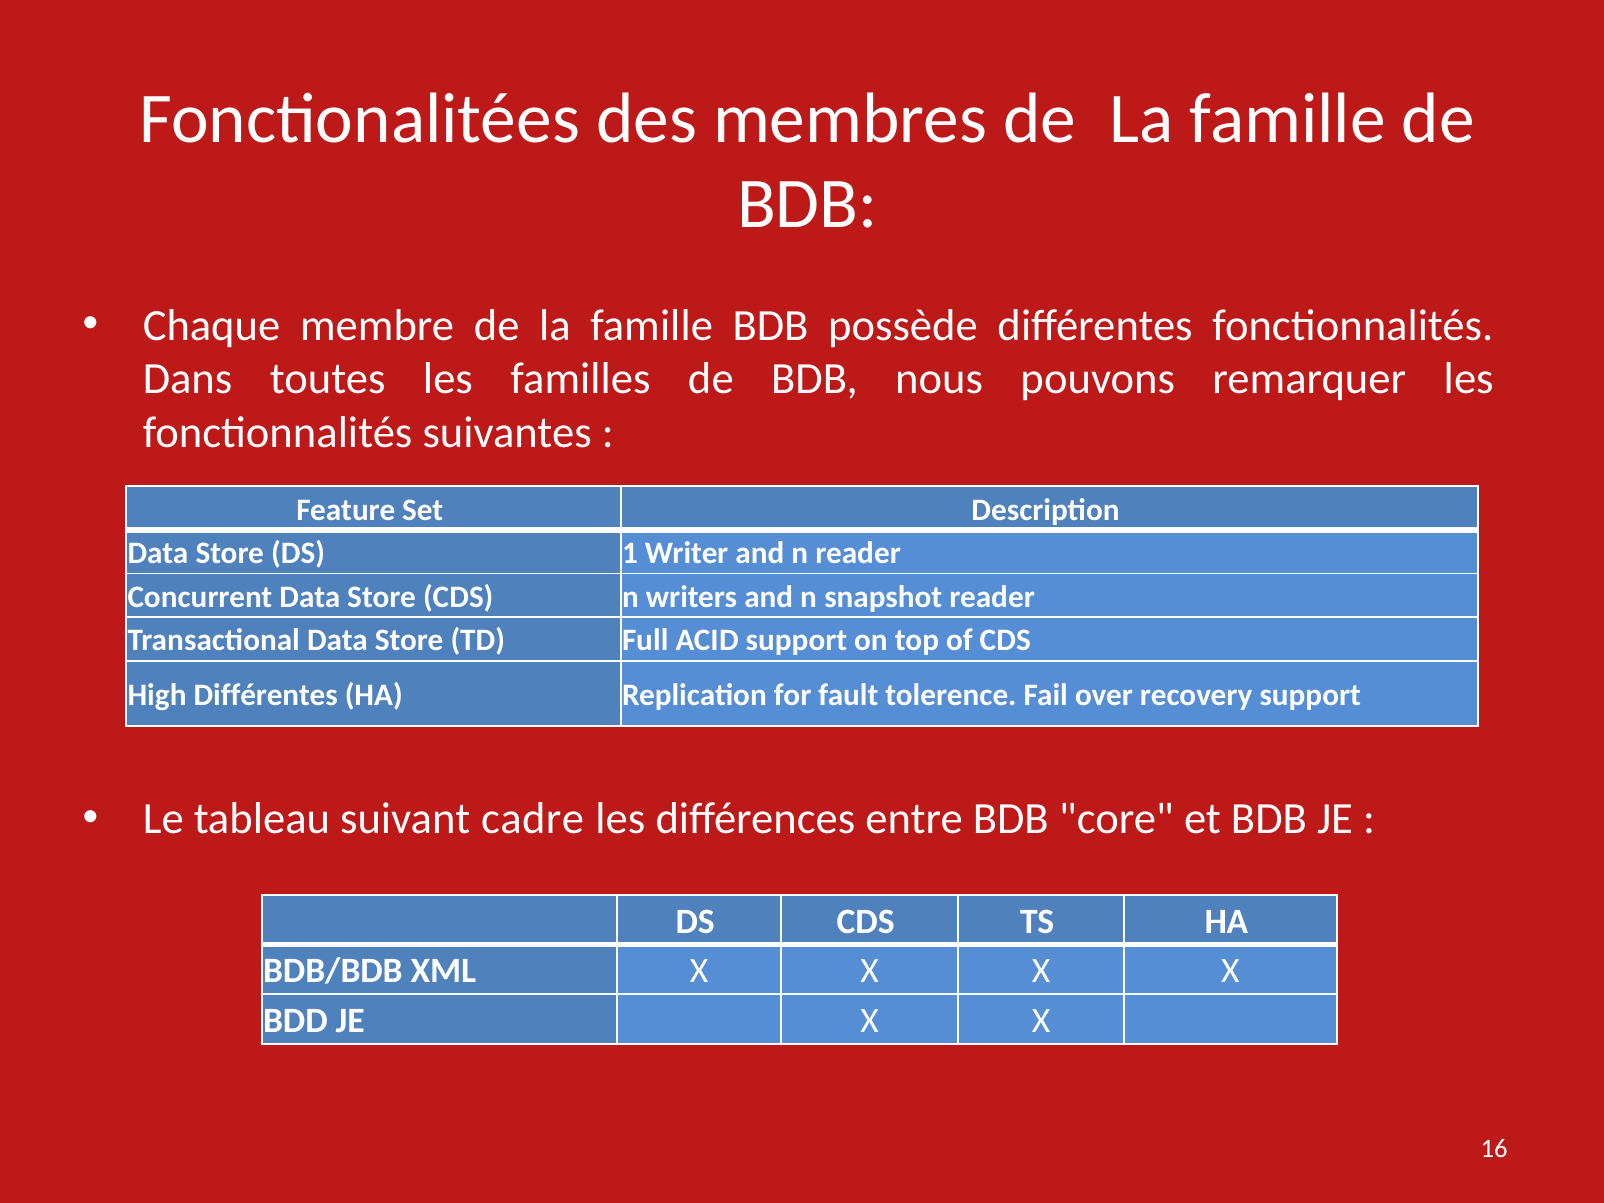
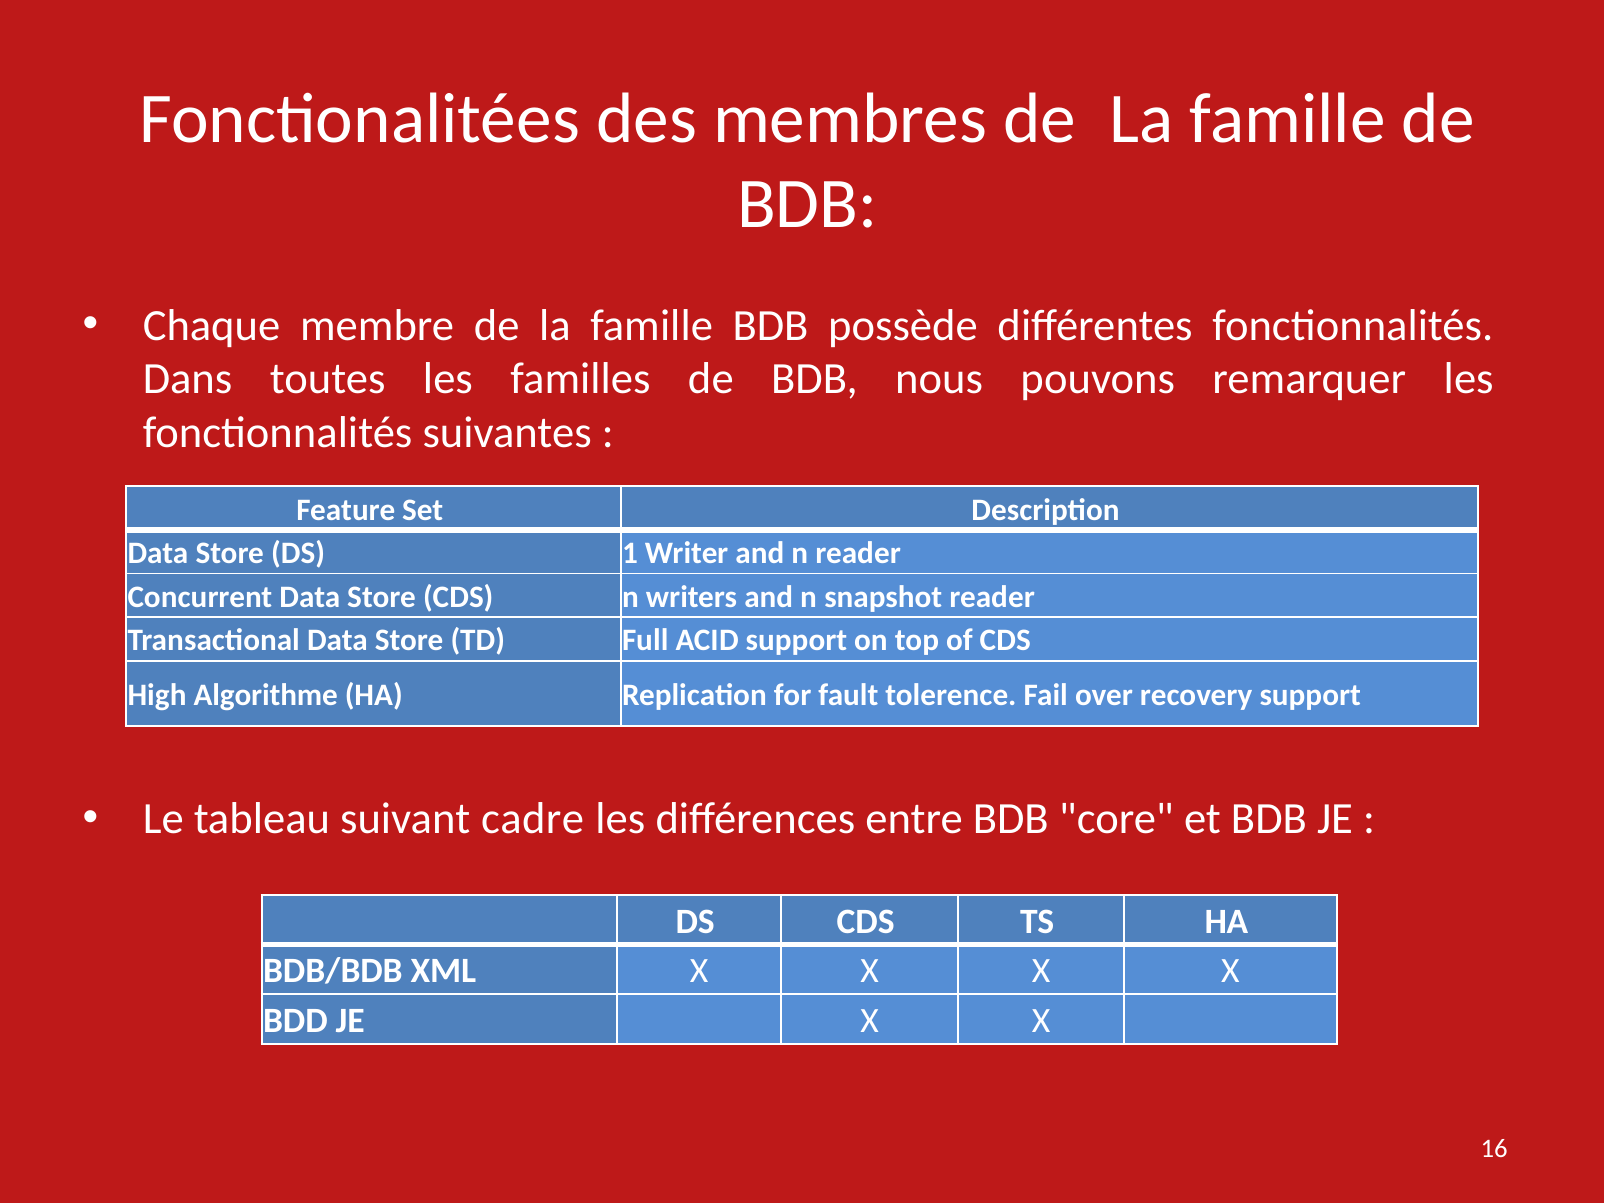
High Différentes: Différentes -> Algorithme (266, 695)
